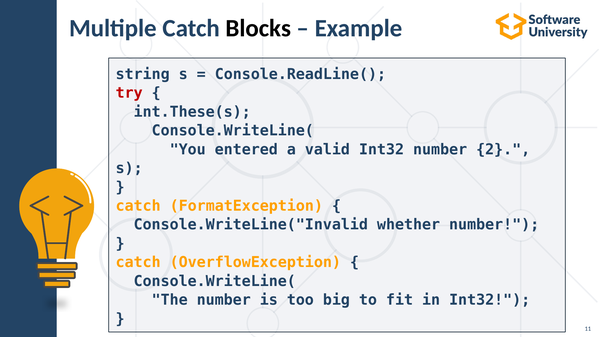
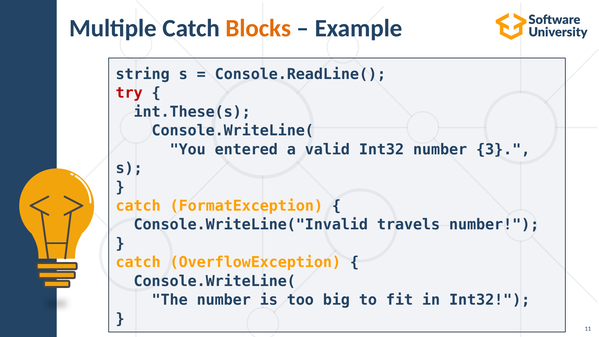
Blocks colour: black -> orange (258, 28)
2: 2 -> 3 (503, 149)
whether: whether -> travels (409, 225)
